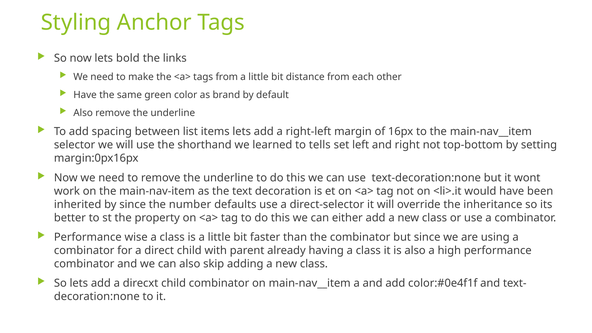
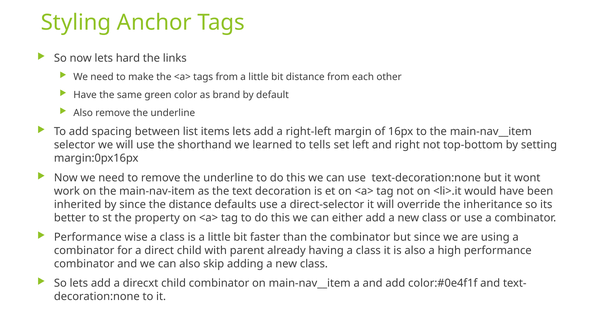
bold: bold -> hard (128, 58)
the number: number -> distance (190, 204)
